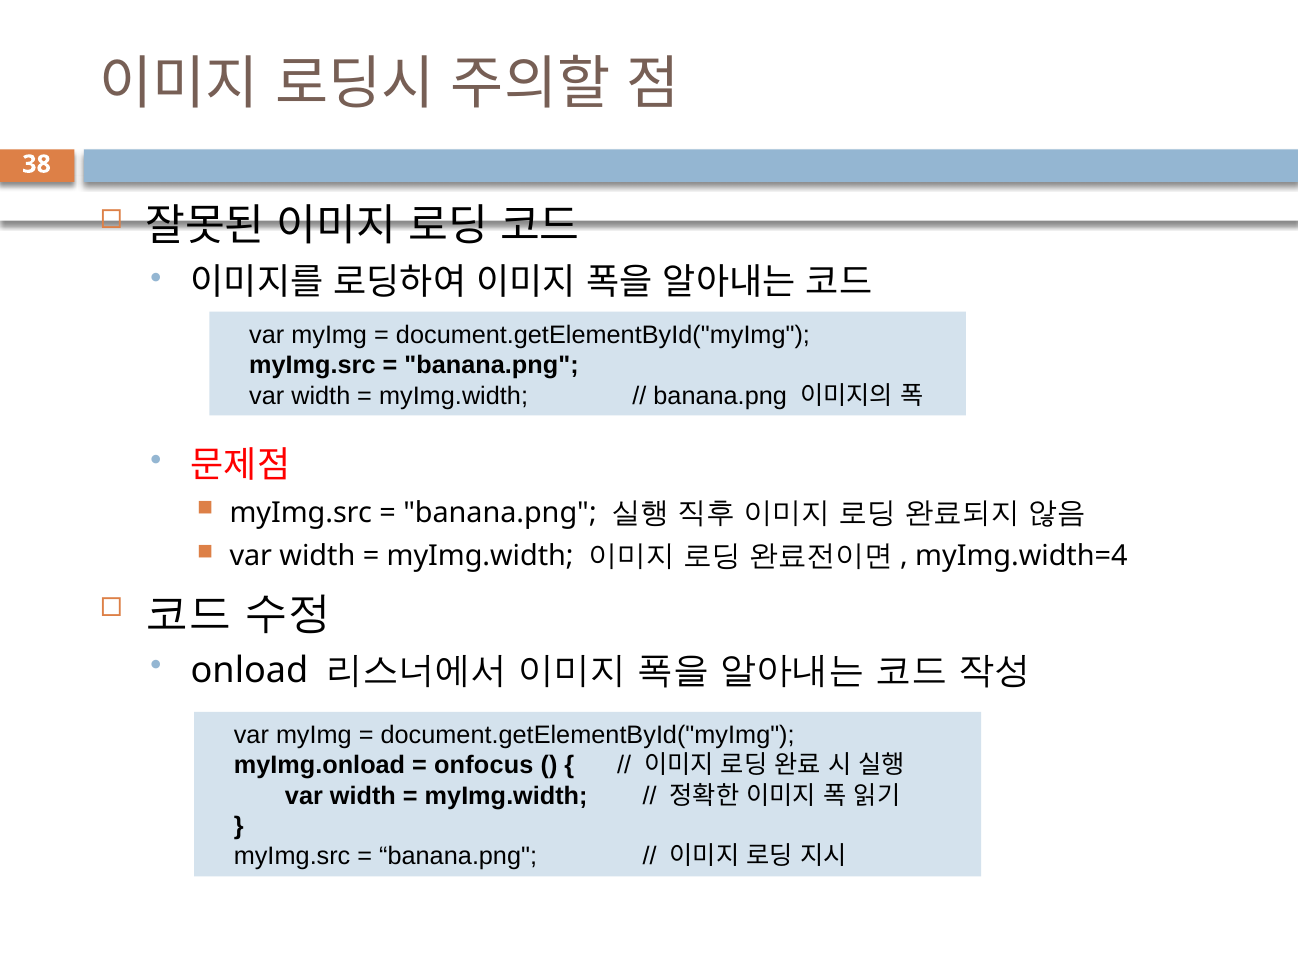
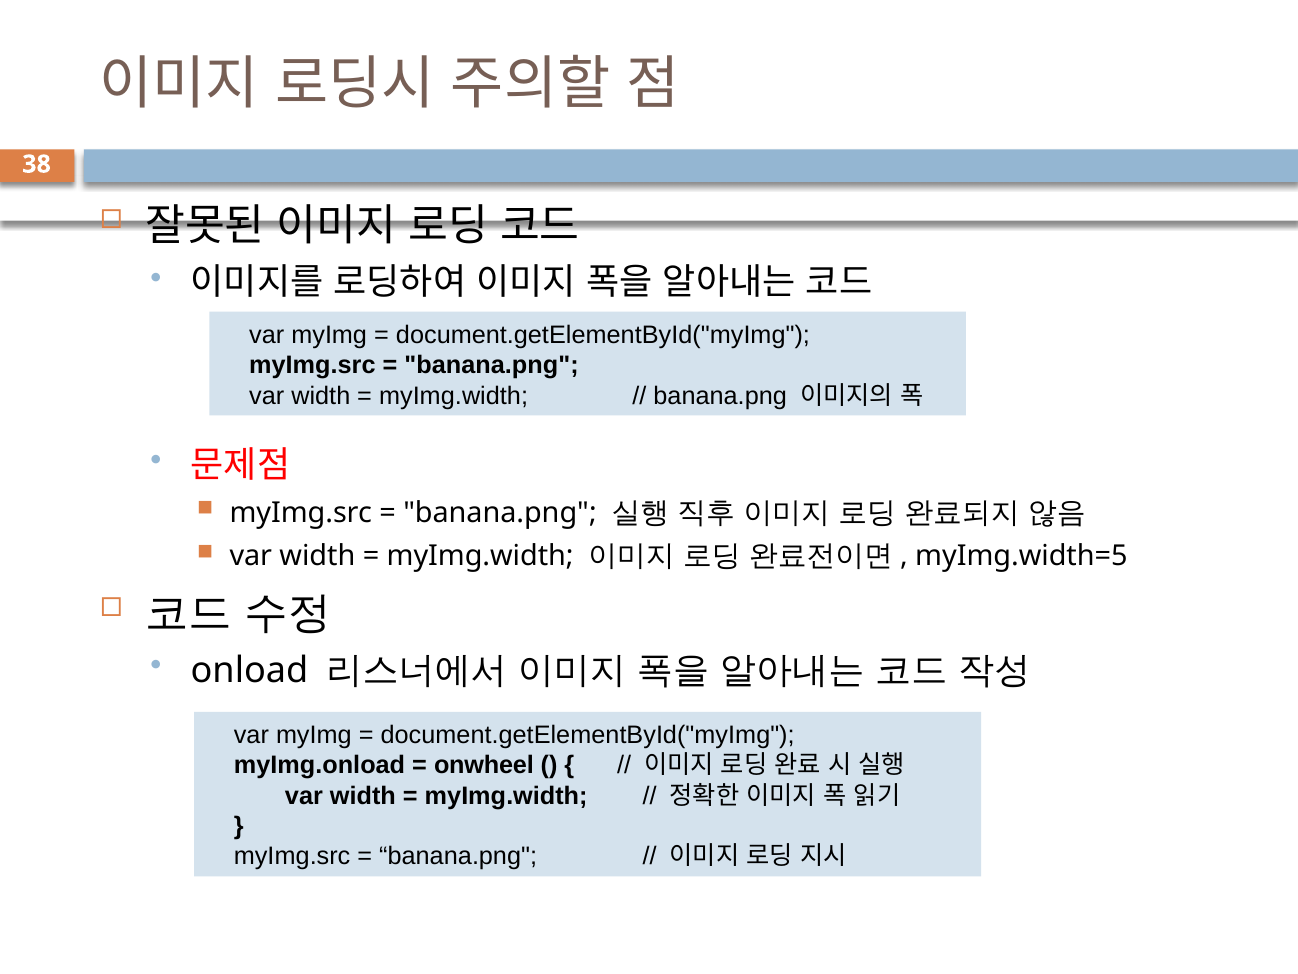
myImg.width=4: myImg.width=4 -> myImg.width=5 (1021, 556)
onfocus: onfocus -> onwheel (484, 765)
